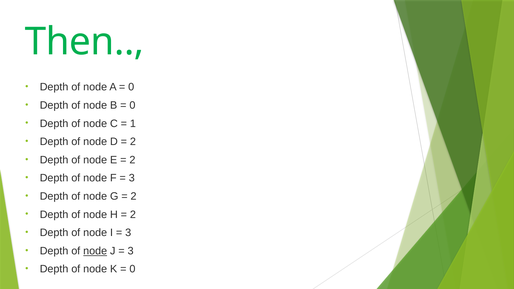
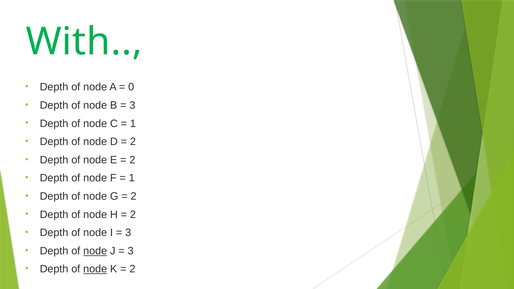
Then: Then -> With (84, 42)
0: 0 -> 3 (132, 105)
3: 3 -> 1 (132, 178)
node underline: none -> present (95, 269)
0: 0 -> 2 (132, 269)
